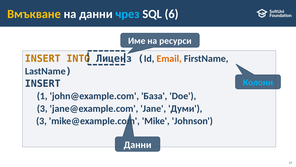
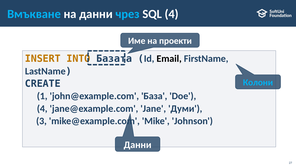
Вмъкване colour: yellow -> light blue (34, 14)
SQL 6: 6 -> 4 (172, 14)
ресурси: ресурси -> проекти (175, 41)
Лиценз: Лиценз -> Базата (114, 59)
Email colour: orange -> black (169, 59)
INSERT: INSERT -> CREATE (43, 83)
3: 3 -> 4 (42, 108)
